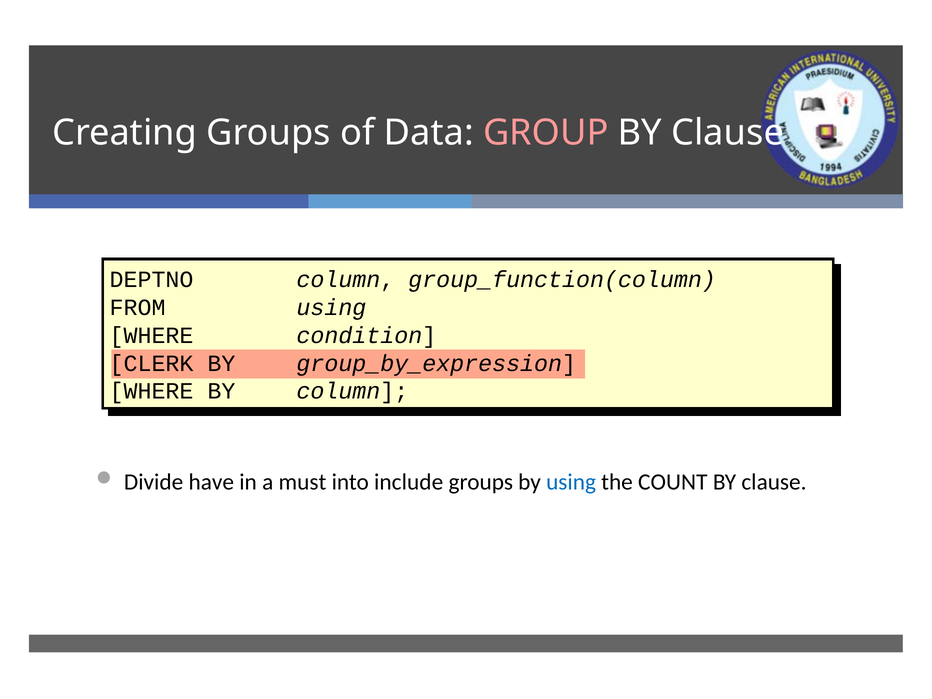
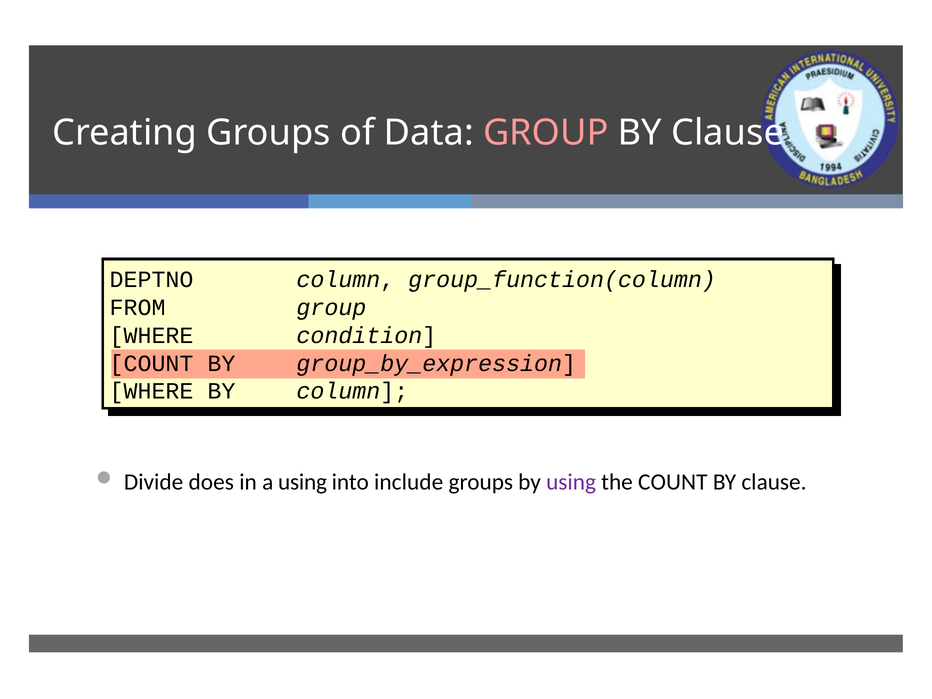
FROM using: using -> group (331, 307)
CLERK: CLERK -> COUNT (152, 363)
have: have -> does (211, 482)
a must: must -> using (303, 482)
using colour: blue -> purple (571, 482)
